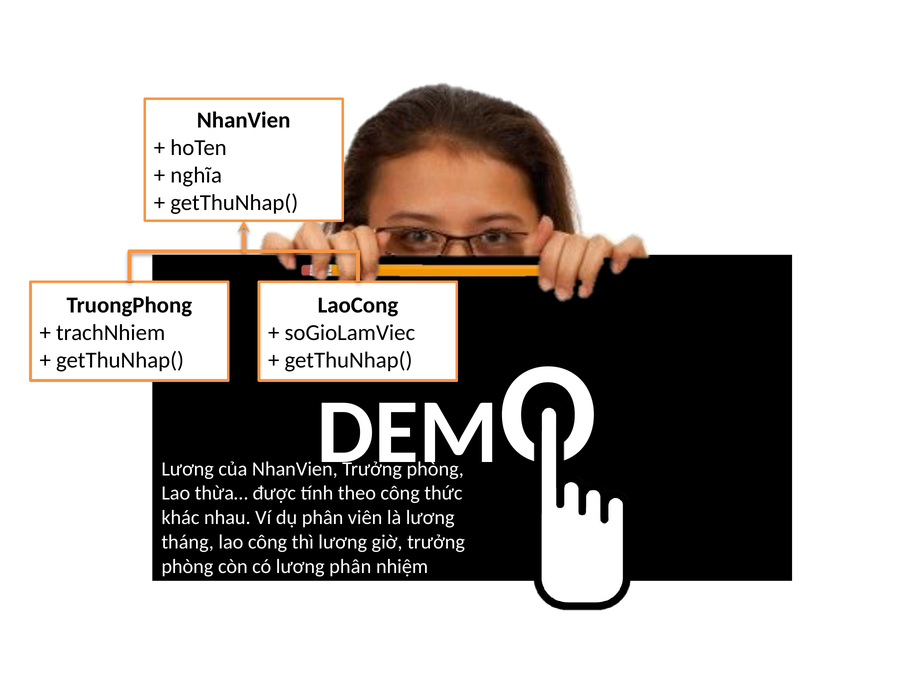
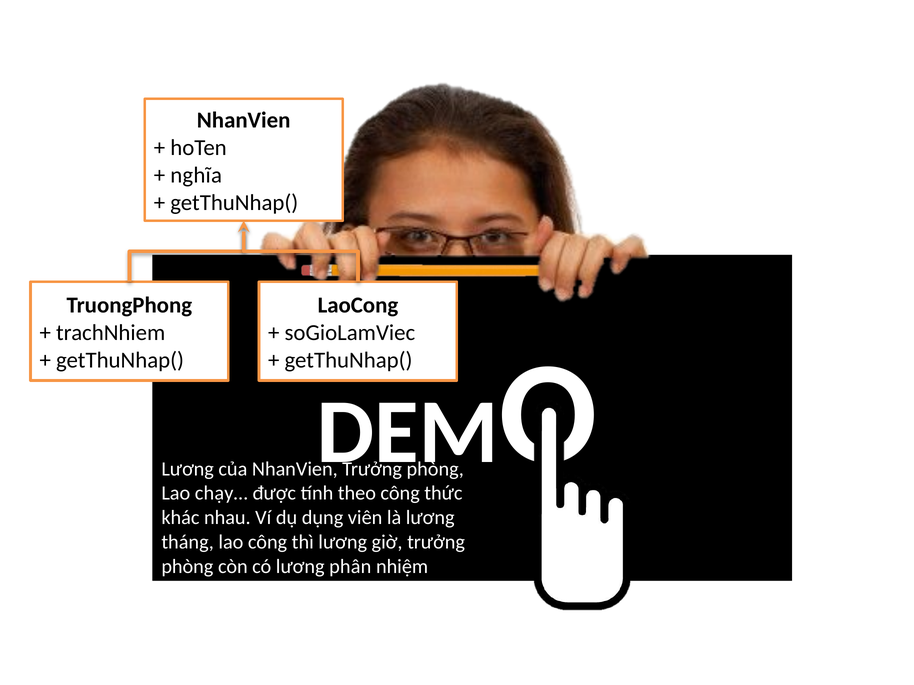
thừa…: thừa… -> chạy… (221, 494)
dụ phân: phân -> dụng (323, 518)
